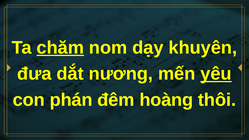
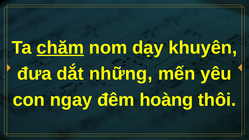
nương: nương -> những (121, 74)
yêu underline: present -> none (216, 74)
phán: phán -> ngay (71, 100)
